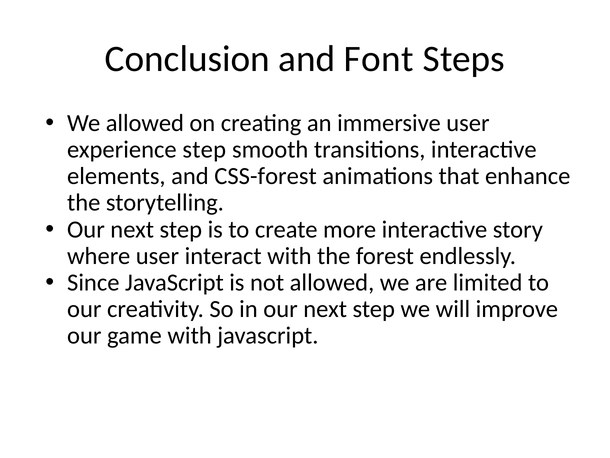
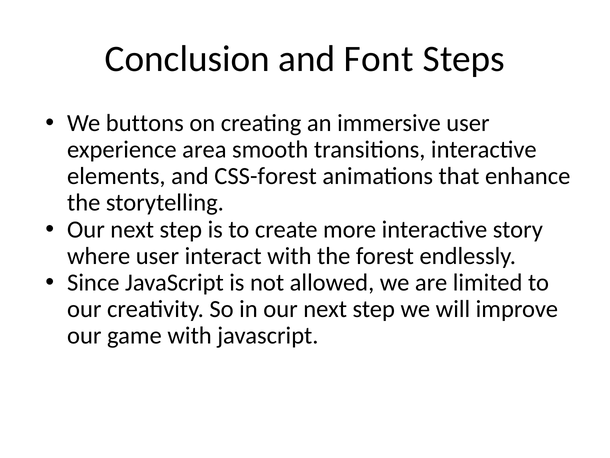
We allowed: allowed -> buttons (145, 123)
experience step: step -> area (204, 150)
